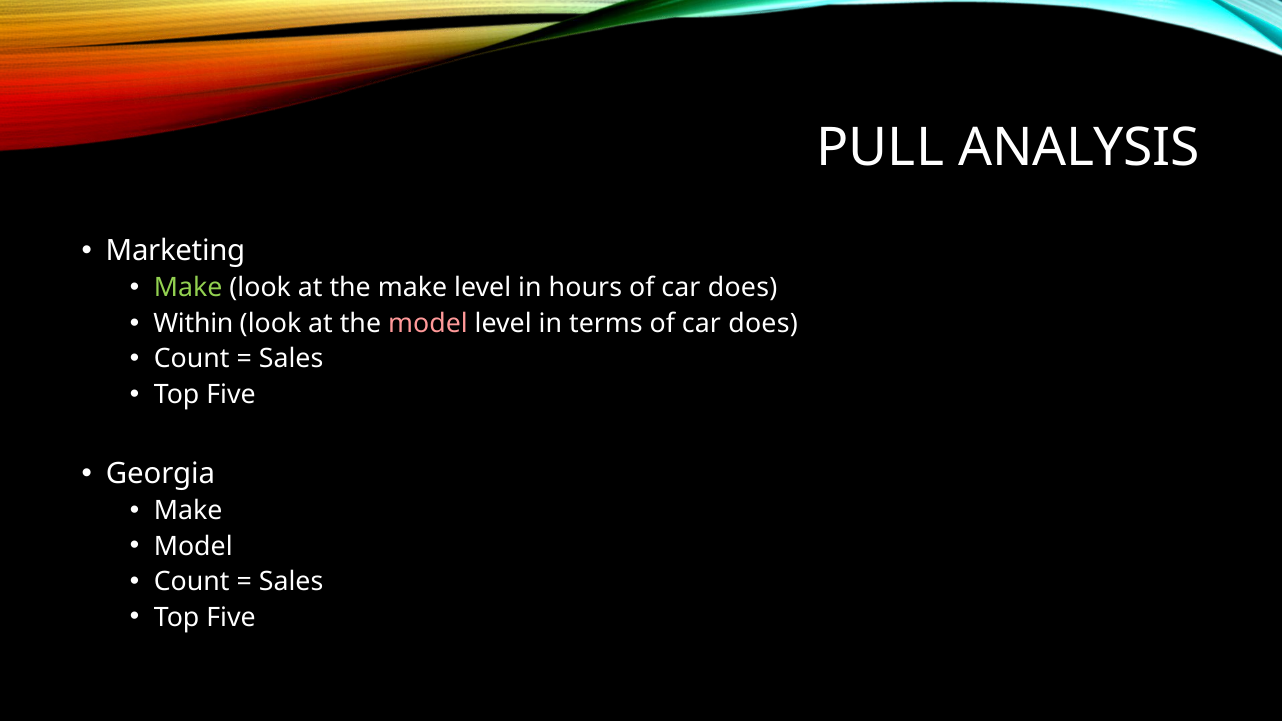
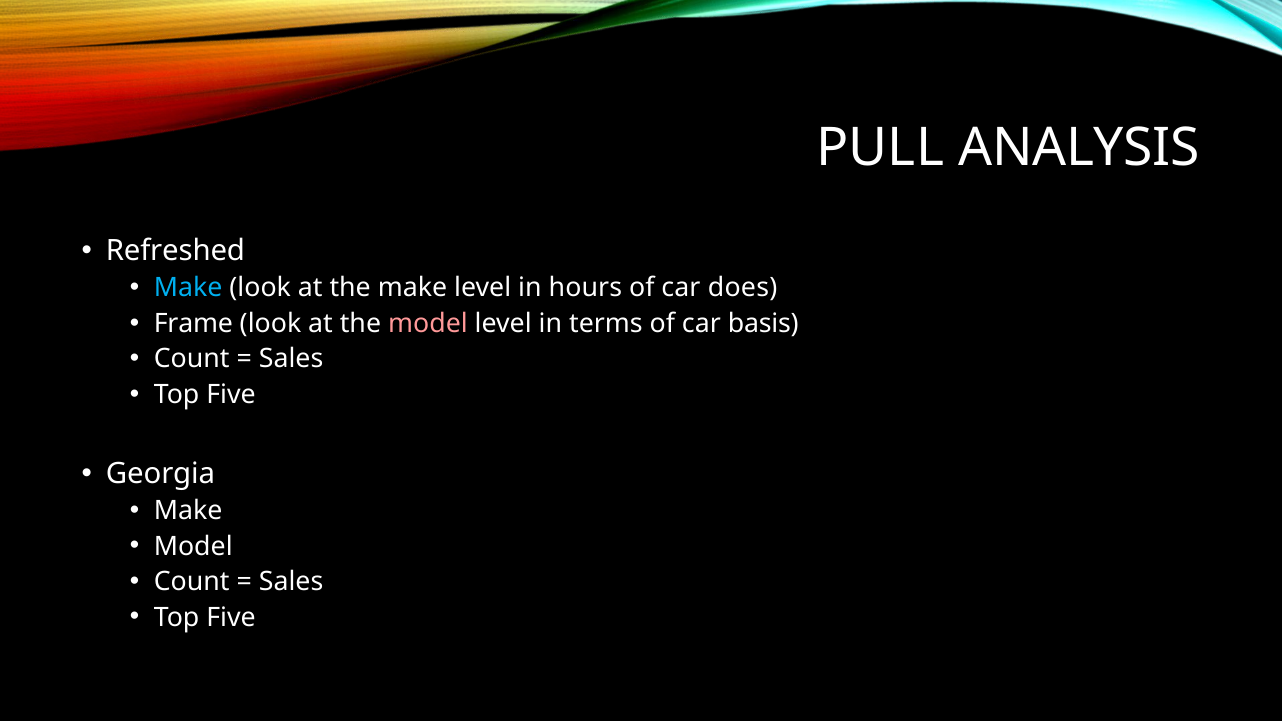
Marketing: Marketing -> Refreshed (175, 251)
Make colour: light green -> light blue (188, 288)
Within: Within -> Frame (193, 324)
terms of car does: does -> basis (763, 324)
